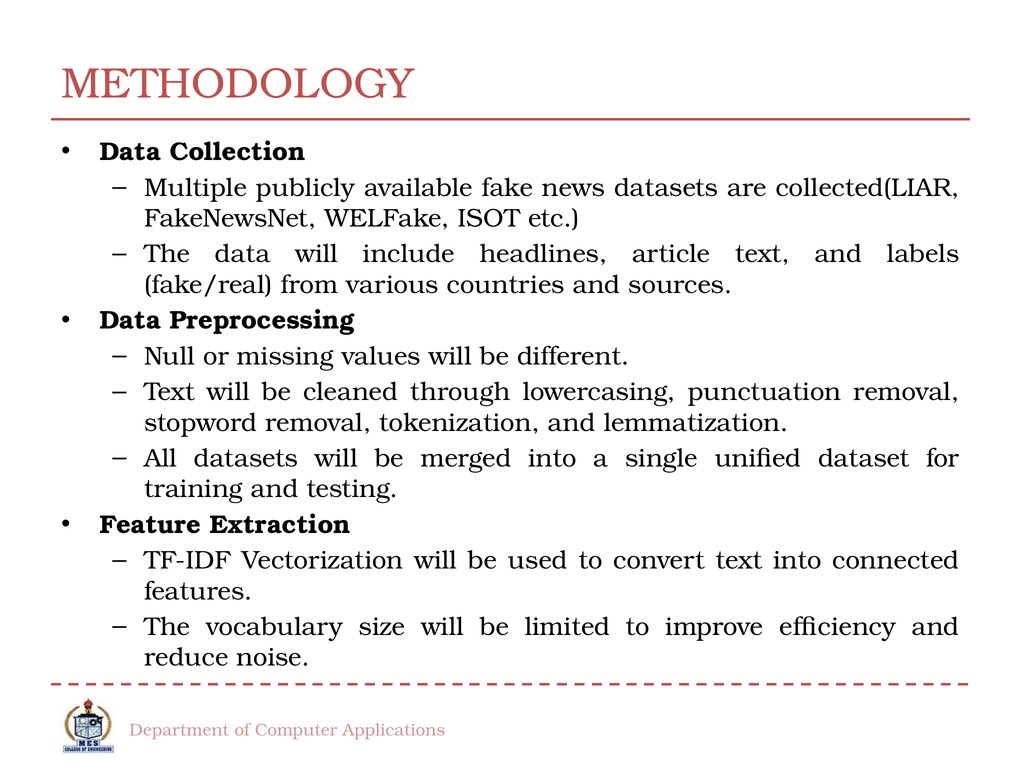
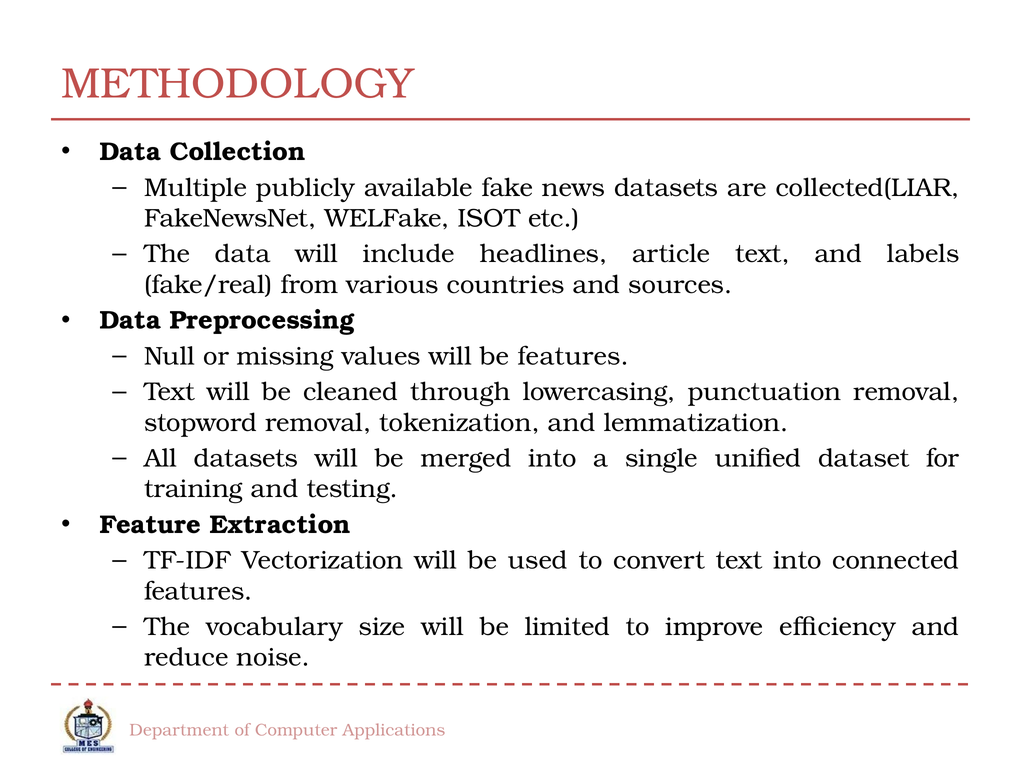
be different: different -> features (573, 356)
